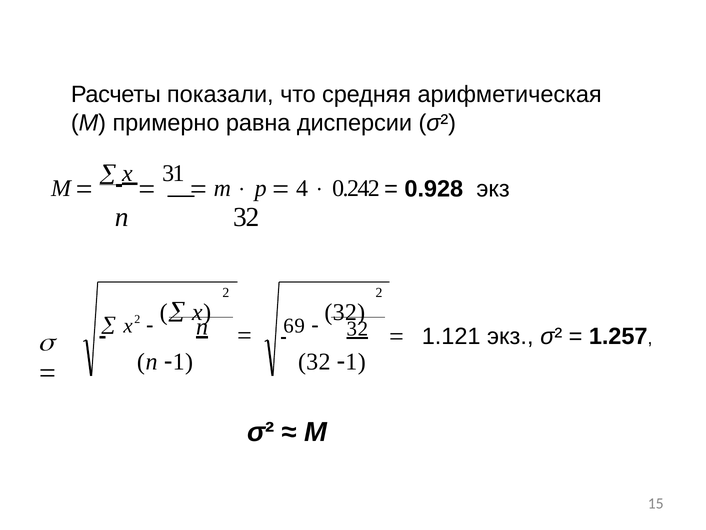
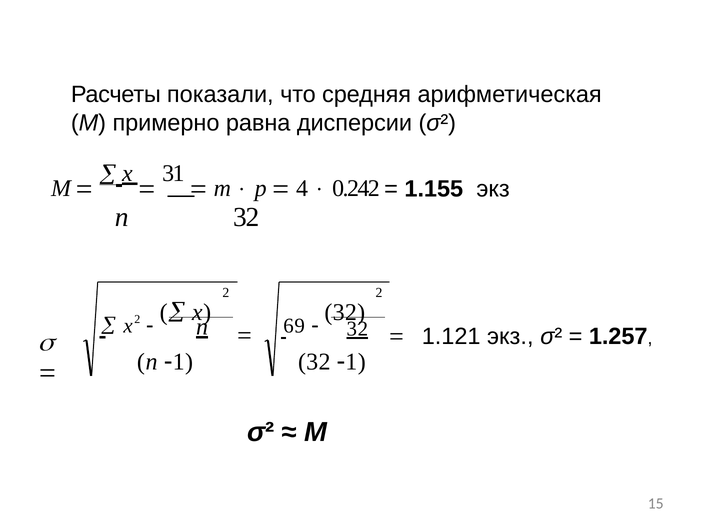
0.928: 0.928 -> 1.155 (434, 189)
